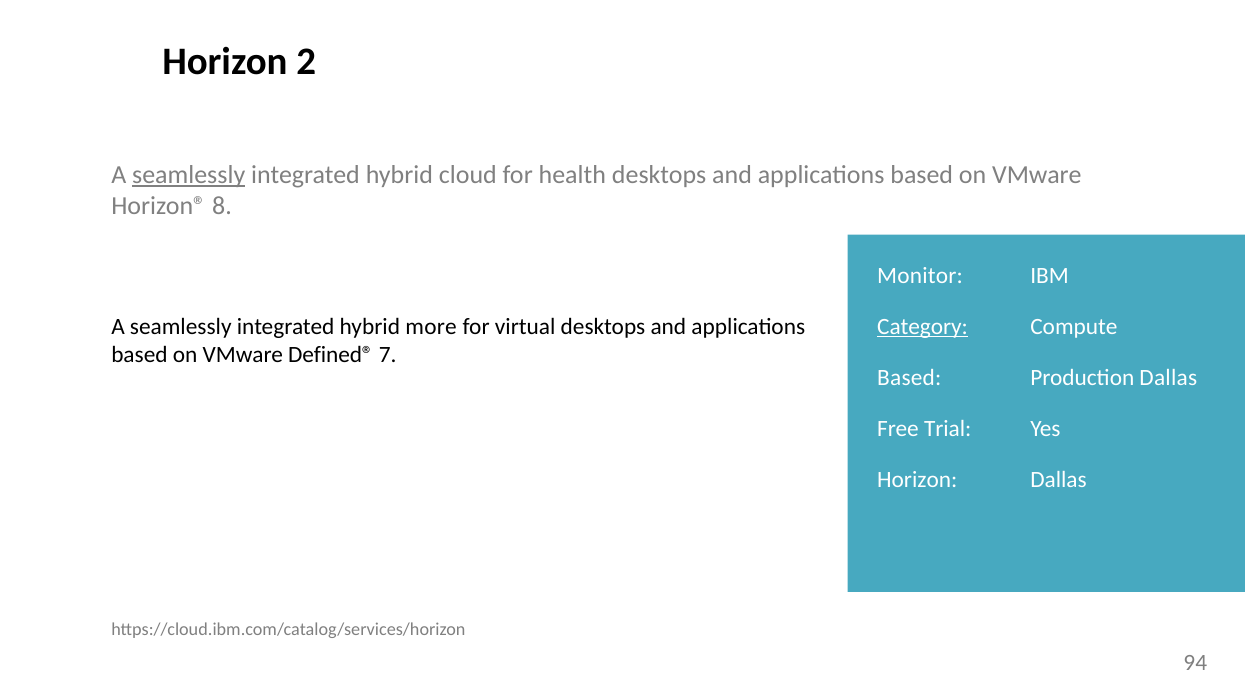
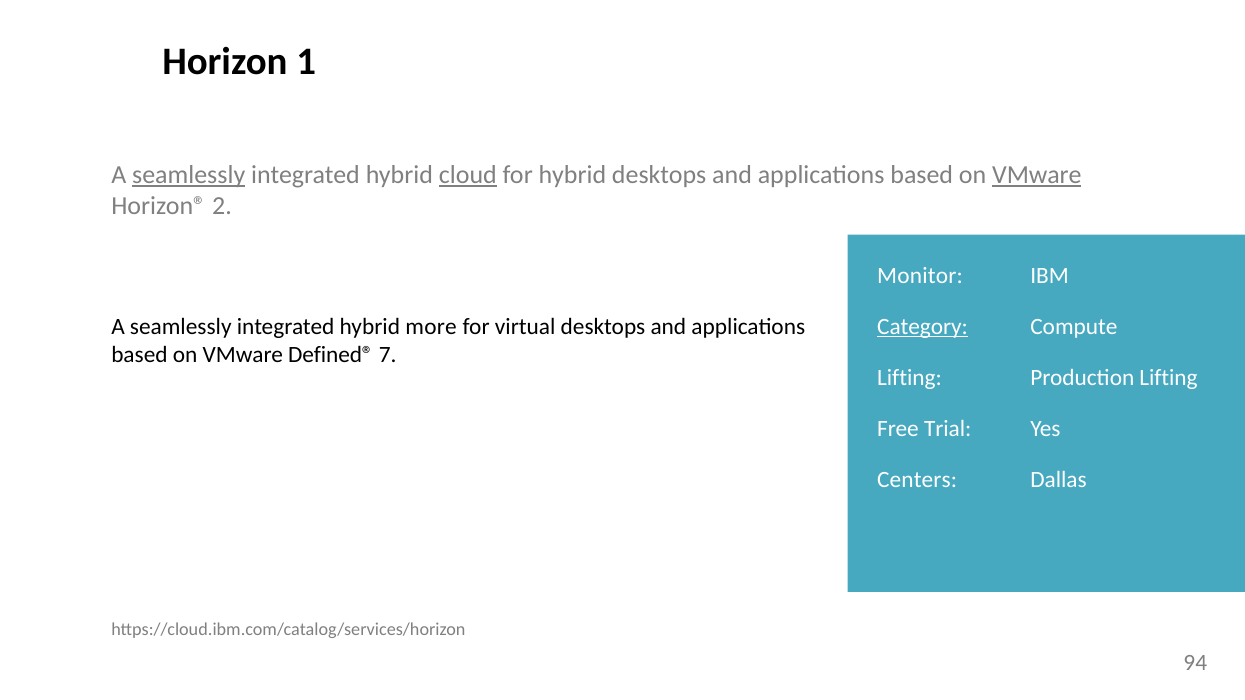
2: 2 -> 1 (306, 61)
cloud underline: none -> present (468, 175)
for health: health -> hybrid (572, 175)
VMware underline: none -> present (1037, 175)
8: 8 -> 2 (222, 206)
Based: Based -> Lifting (909, 378)
Production Dallas: Dallas -> Lifting (1168, 378)
Horizon: Horizon -> Centers (917, 480)
